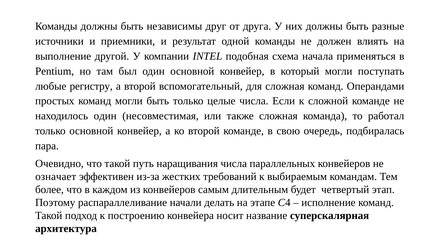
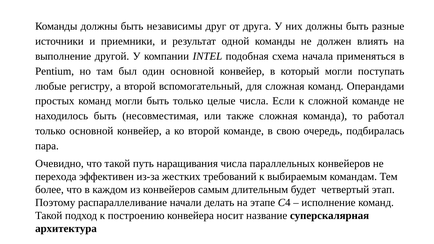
находилось один: один -> быть (105, 116)
означает: означает -> перехода (56, 177)
